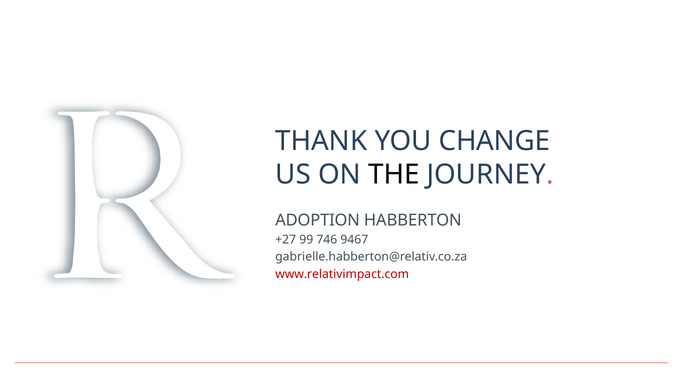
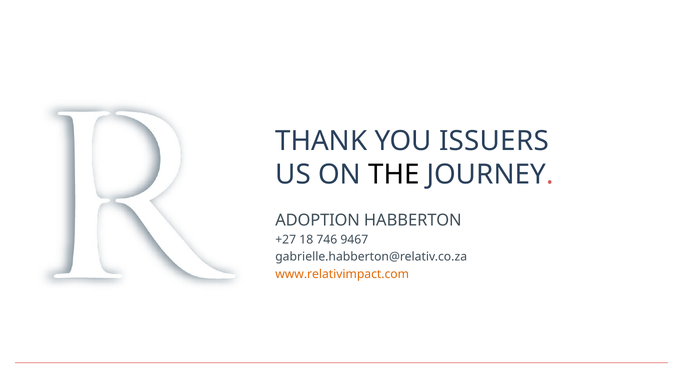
CHANGE: CHANGE -> ISSUERS (494, 141)
99: 99 -> 18 (306, 239)
www.relativimpact.com colour: red -> orange (342, 274)
